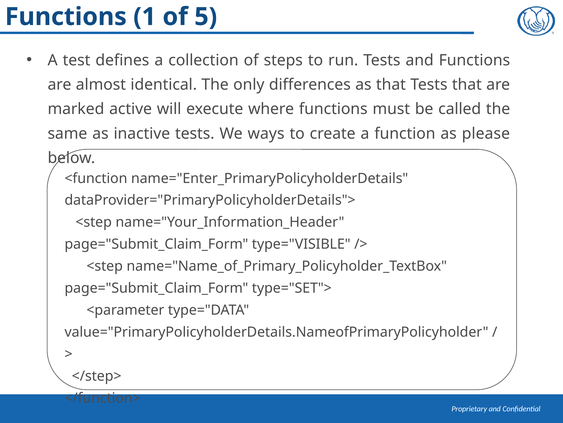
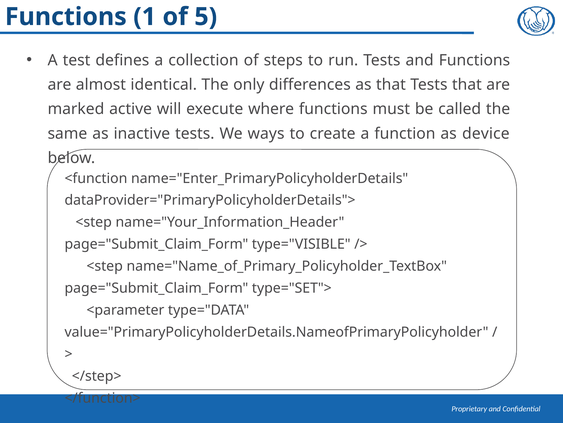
please: please -> device (486, 133)
